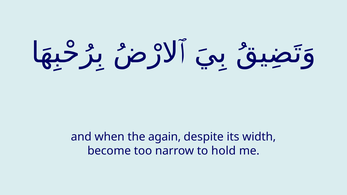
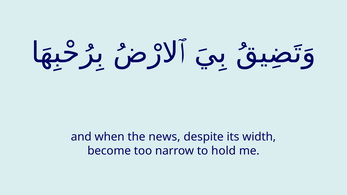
again: again -> news (164, 137)
